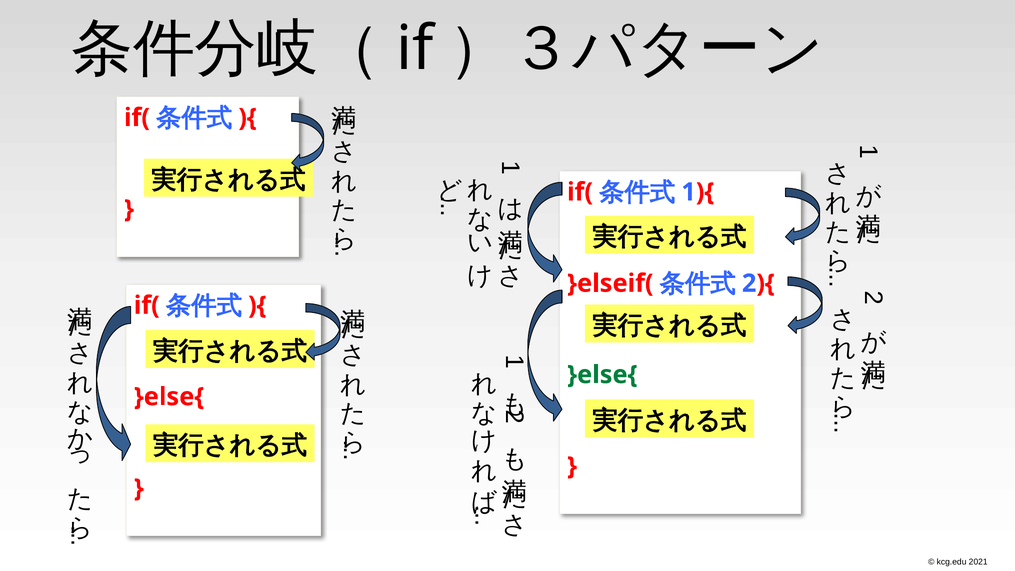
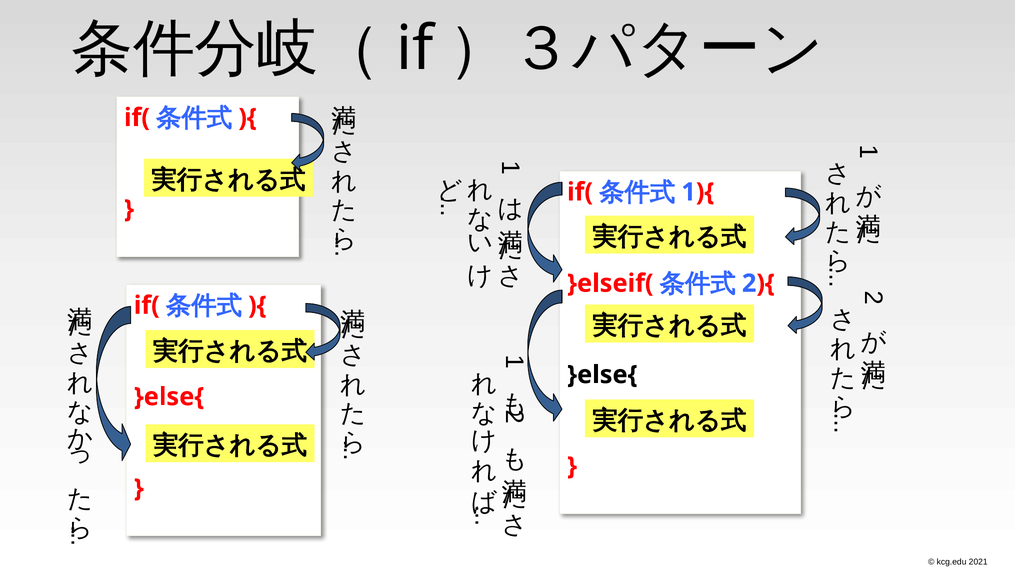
}else{ colour: green -> black (602, 375)
